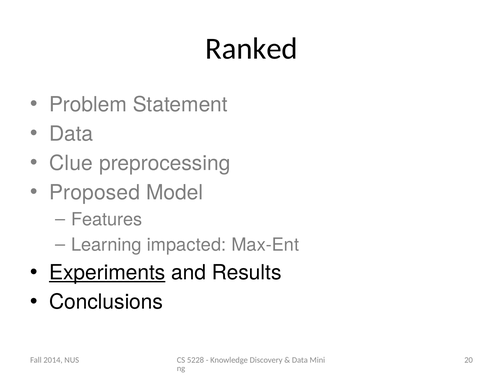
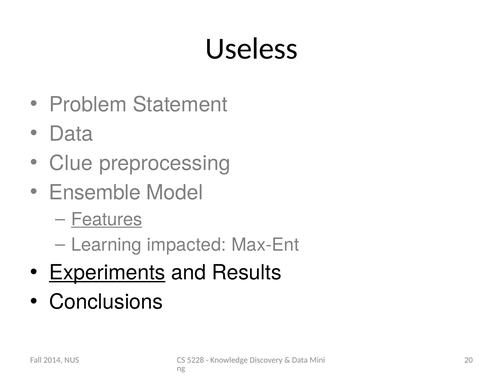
Ranked: Ranked -> Useless (252, 49)
Proposed: Proposed -> Ensemble (95, 193)
Features underline: none -> present (107, 220)
